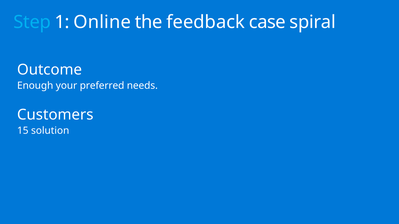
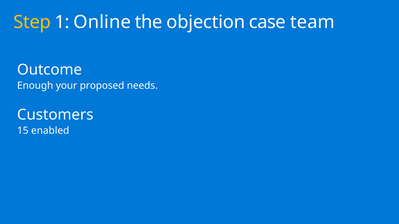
Step colour: light blue -> yellow (32, 22)
feedback: feedback -> objection (206, 22)
spiral: spiral -> team (312, 22)
preferred: preferred -> proposed (102, 86)
solution: solution -> enabled (50, 131)
